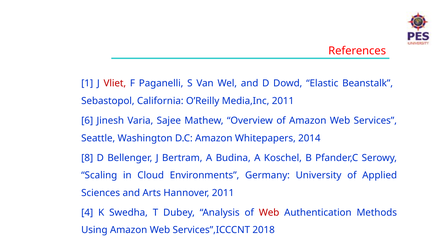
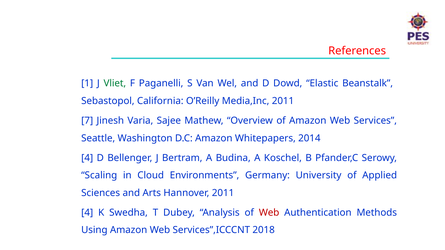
Vliet colour: red -> green (115, 84)
6: 6 -> 7 (87, 121)
8: 8 -> 4 (87, 158)
